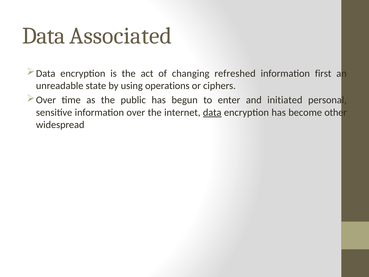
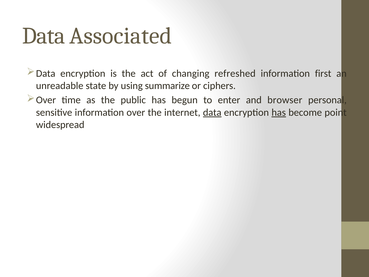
operations: operations -> summarize (167, 86)
initiated: initiated -> browser (285, 100)
has underline: none -> present (279, 112)
other: other -> point (336, 112)
